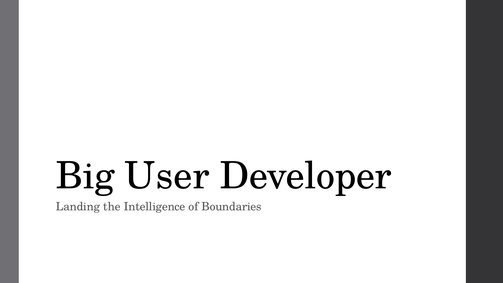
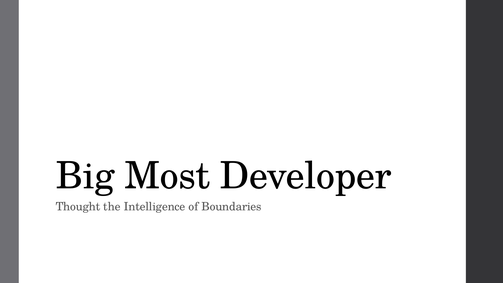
User: User -> Most (167, 176)
Landing: Landing -> Thought (78, 207)
